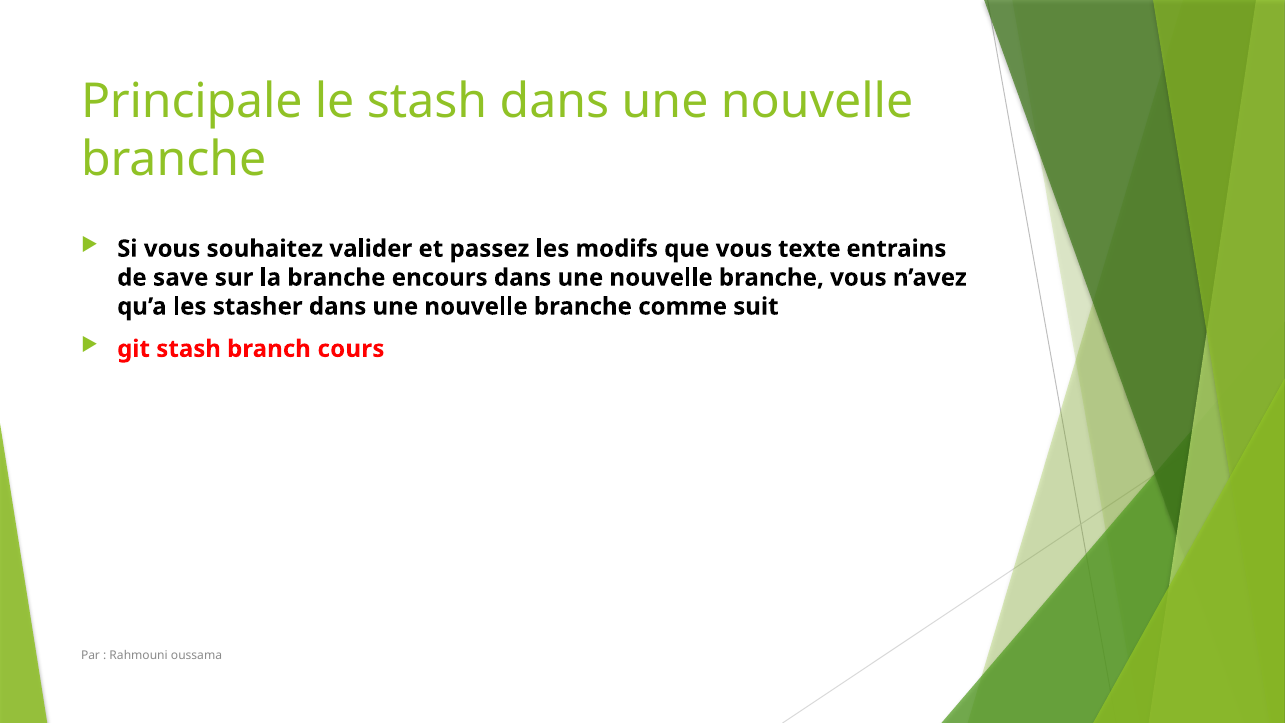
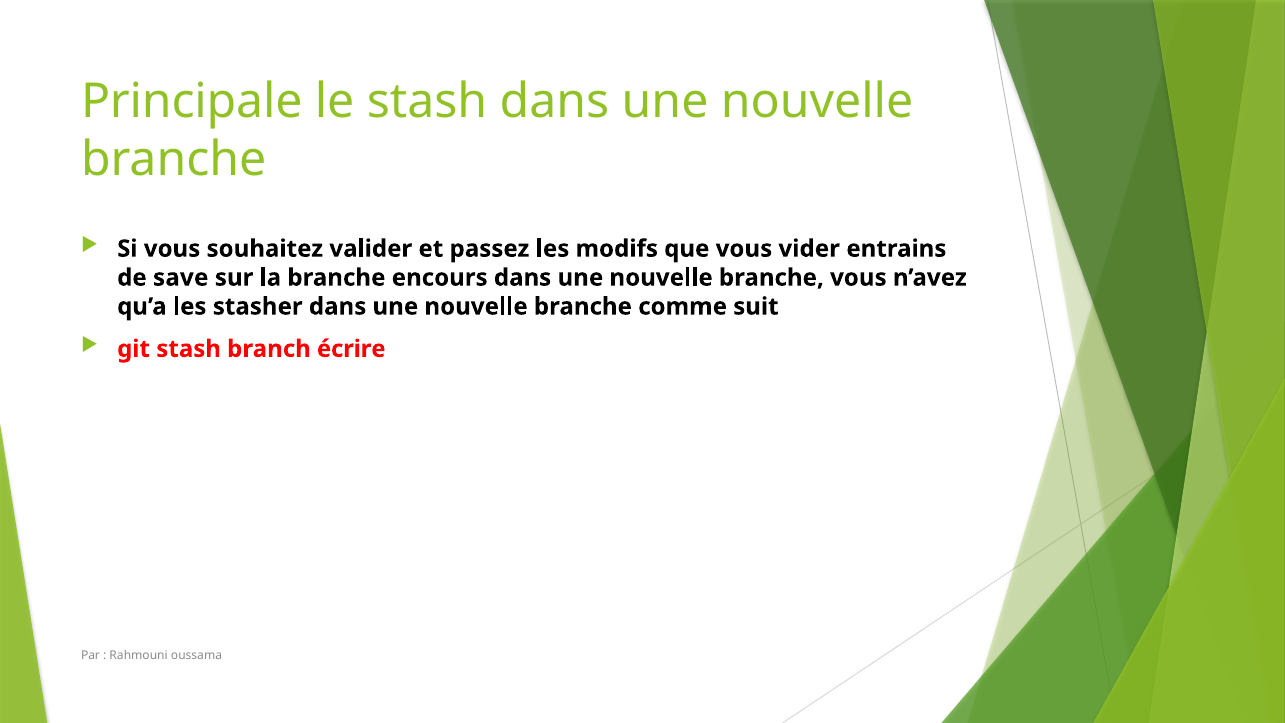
texte: texte -> vider (809, 249)
cours: cours -> écrire (351, 349)
